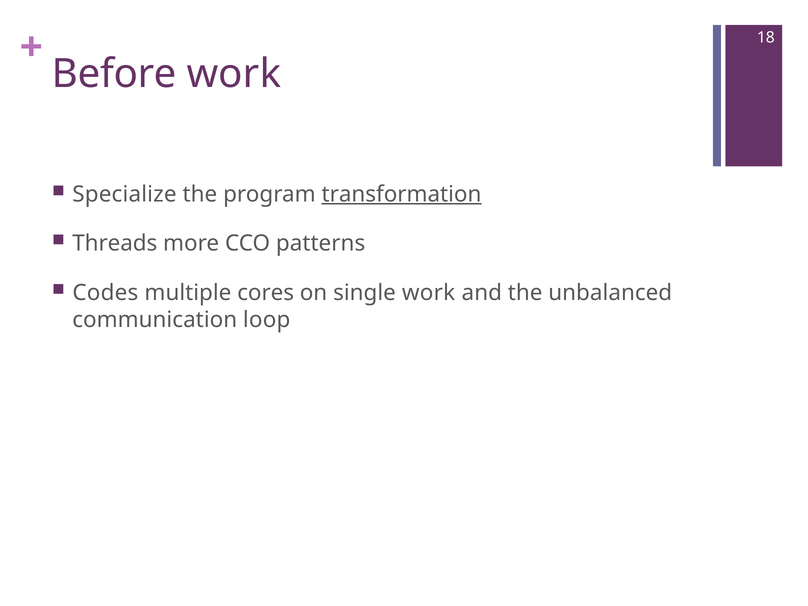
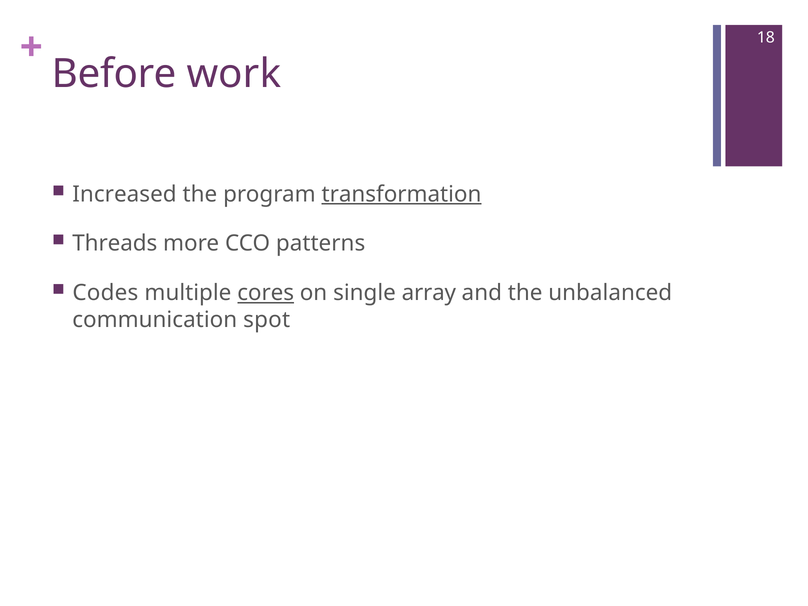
Specialize: Specialize -> Increased (125, 194)
cores underline: none -> present (266, 293)
single work: work -> array (429, 293)
loop: loop -> spot (267, 320)
